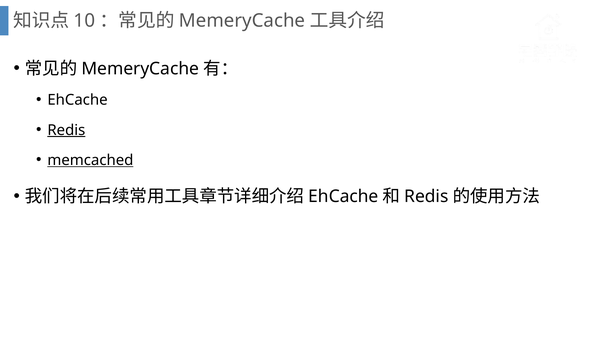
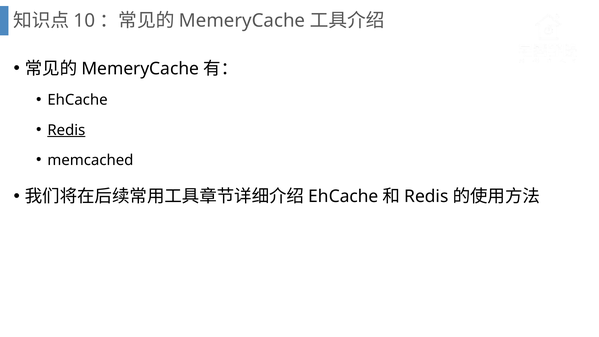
memcached underline: present -> none (90, 160)
